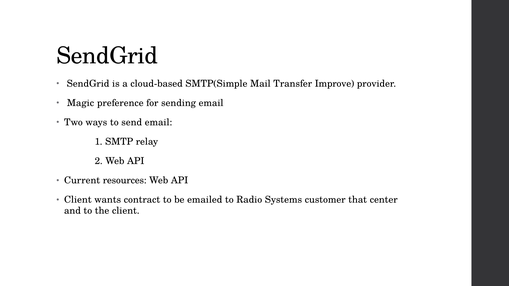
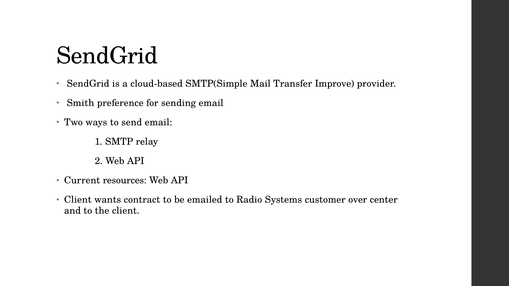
Magic: Magic -> Smith (80, 103)
that: that -> over (358, 200)
